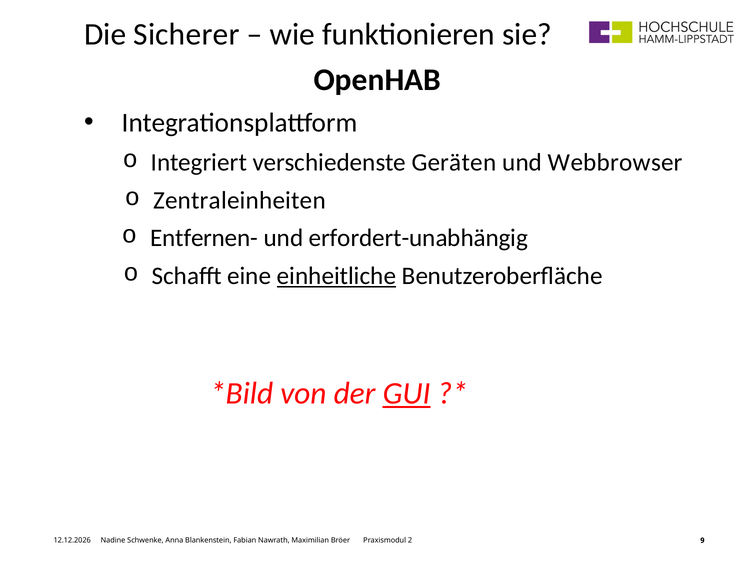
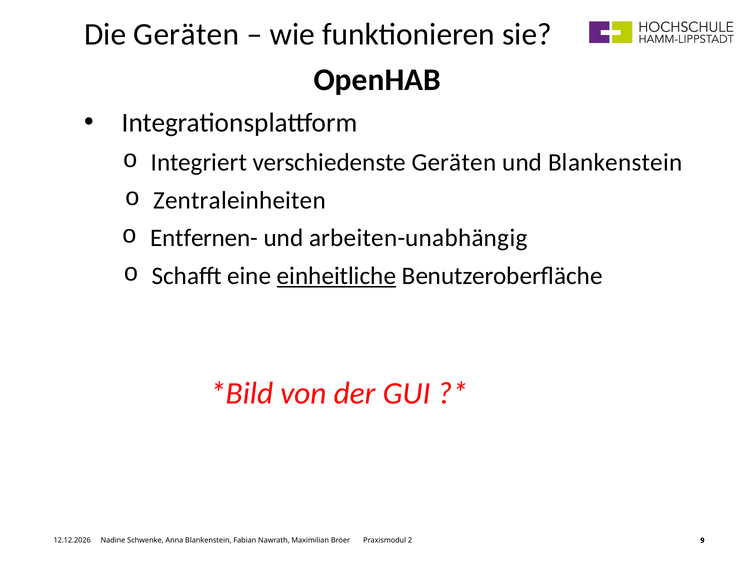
Die Sicherer: Sicherer -> Geräten (186, 34)
und Webbrowser: Webbrowser -> Blankenstein (615, 162)
erfordert-unabhängig: erfordert-unabhängig -> arbeiten-unabhängig (418, 238)
GUI underline: present -> none (407, 394)
